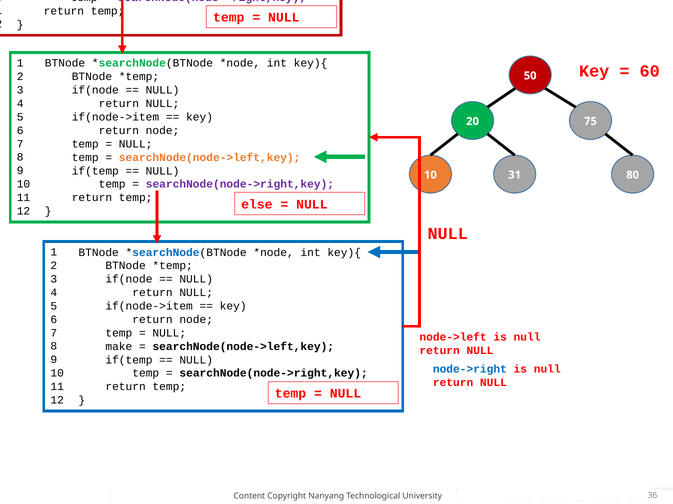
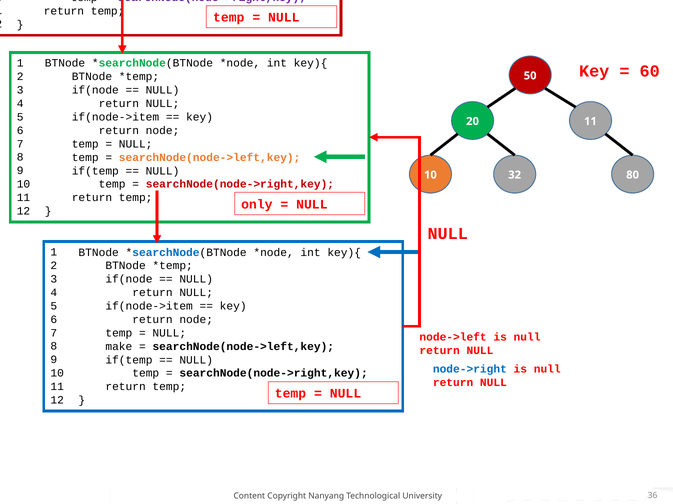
20 75: 75 -> 11 (590, 121)
31: 31 -> 32 (515, 175)
searchNode(node->right,key colour: purple -> red (240, 185)
else: else -> only (257, 205)
